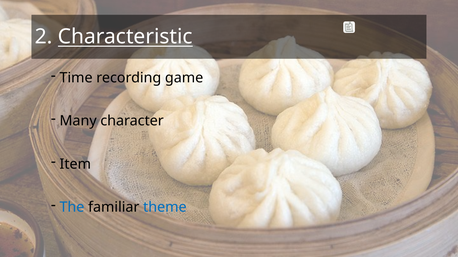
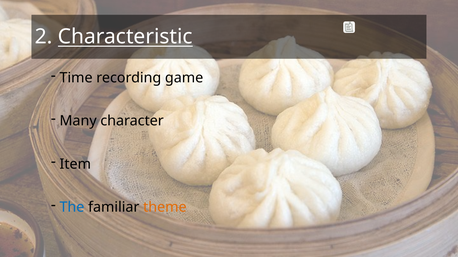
theme colour: blue -> orange (165, 208)
